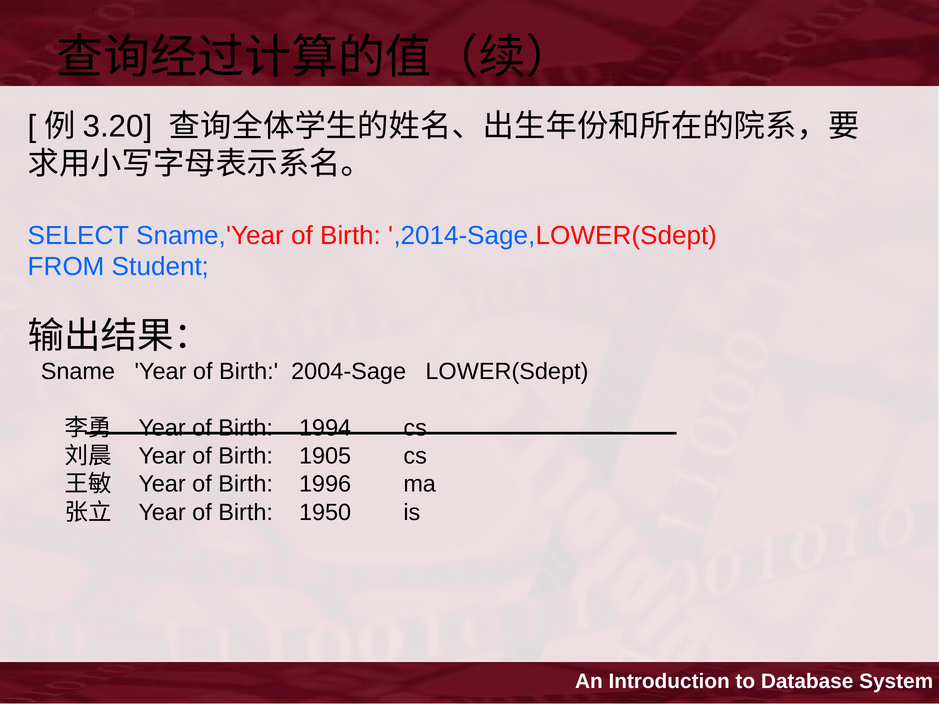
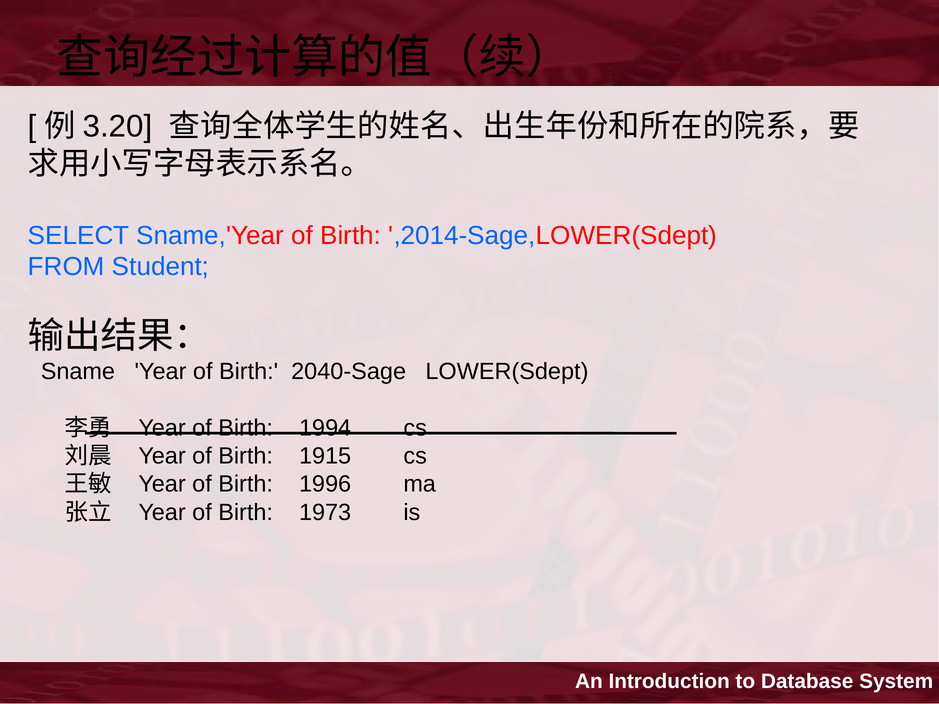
2004-Sage: 2004-Sage -> 2040-Sage (349, 372)
1905: 1905 -> 1915 (325, 456)
1950: 1950 -> 1973 (325, 512)
